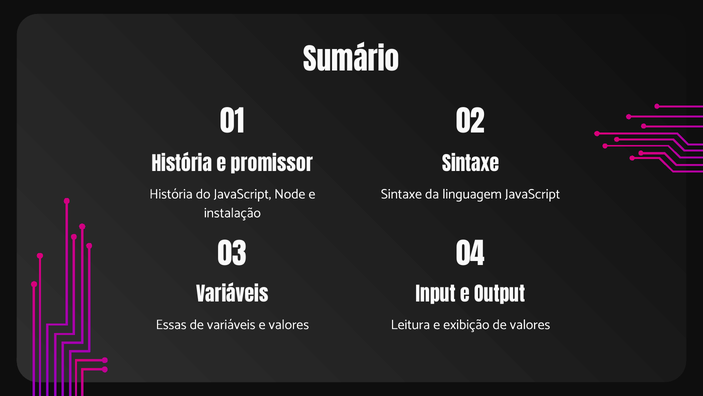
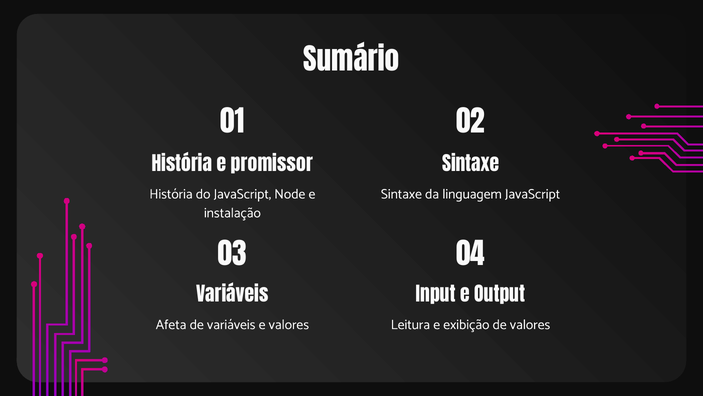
Essas: Essas -> Afeta (171, 324)
